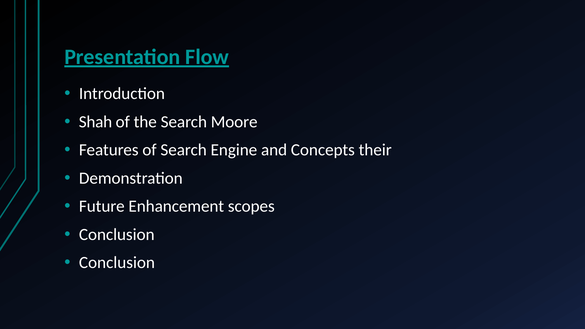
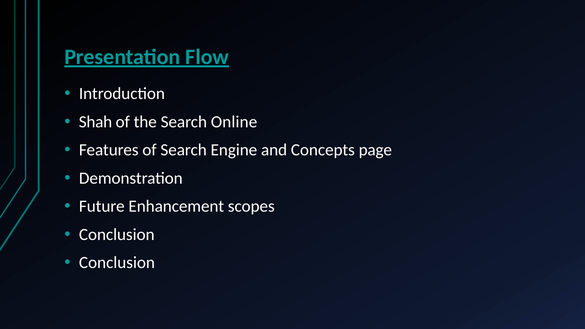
Moore: Moore -> Online (234, 122)
their: their -> page (375, 150)
